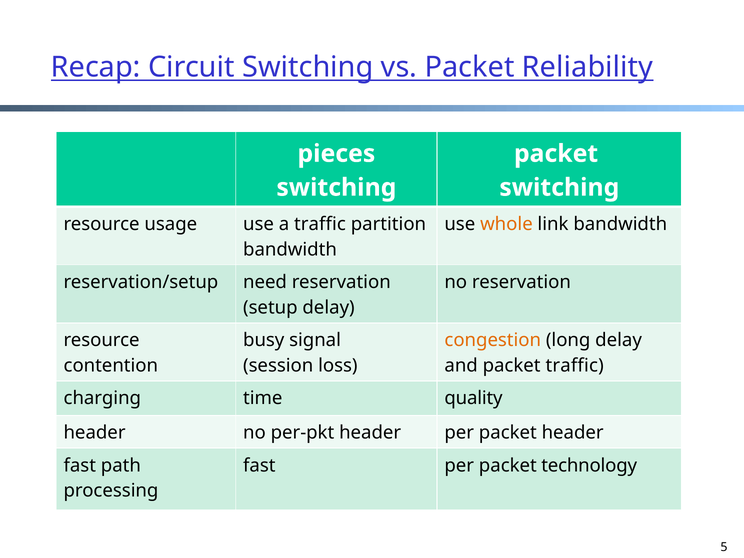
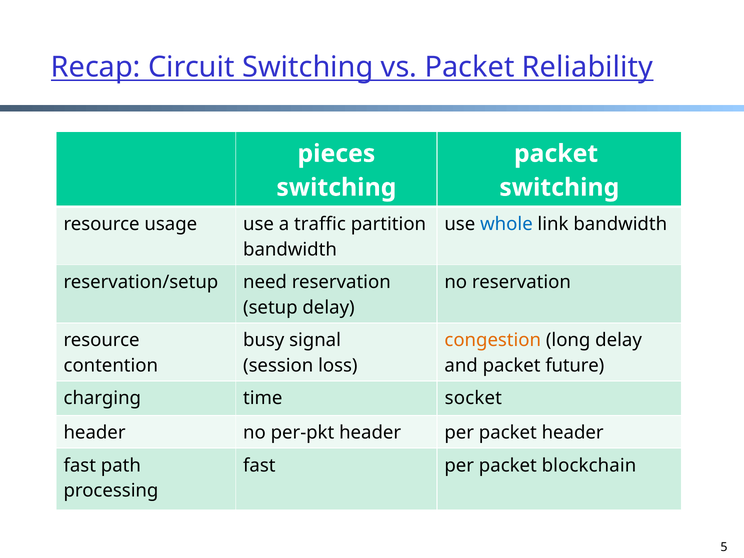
whole colour: orange -> blue (506, 224)
packet traffic: traffic -> future (575, 366)
quality: quality -> socket (473, 398)
technology: technology -> blockchain (589, 466)
